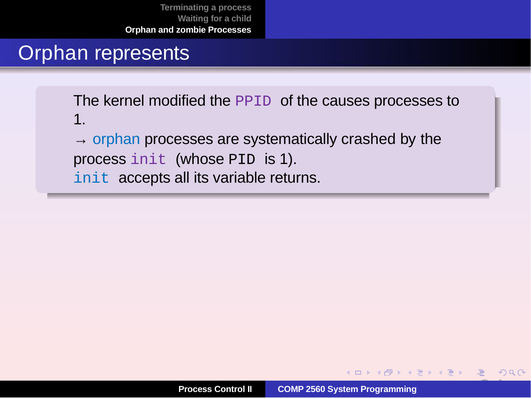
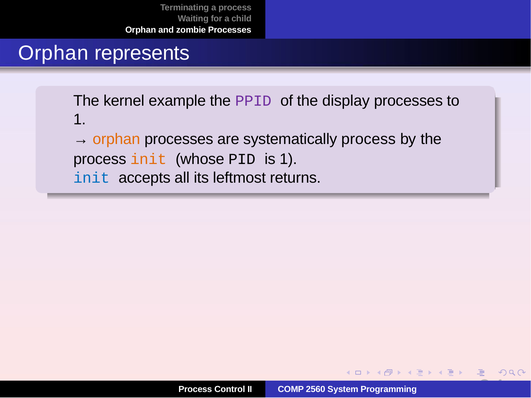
modified: modified -> example (177, 101)
causes: causes -> display (346, 101)
orphan colour: blue -> orange (116, 139)
systematically crashed: crashed -> process (368, 139)
init colour: purple -> orange (148, 159)
variable: variable -> leftmost (239, 178)
